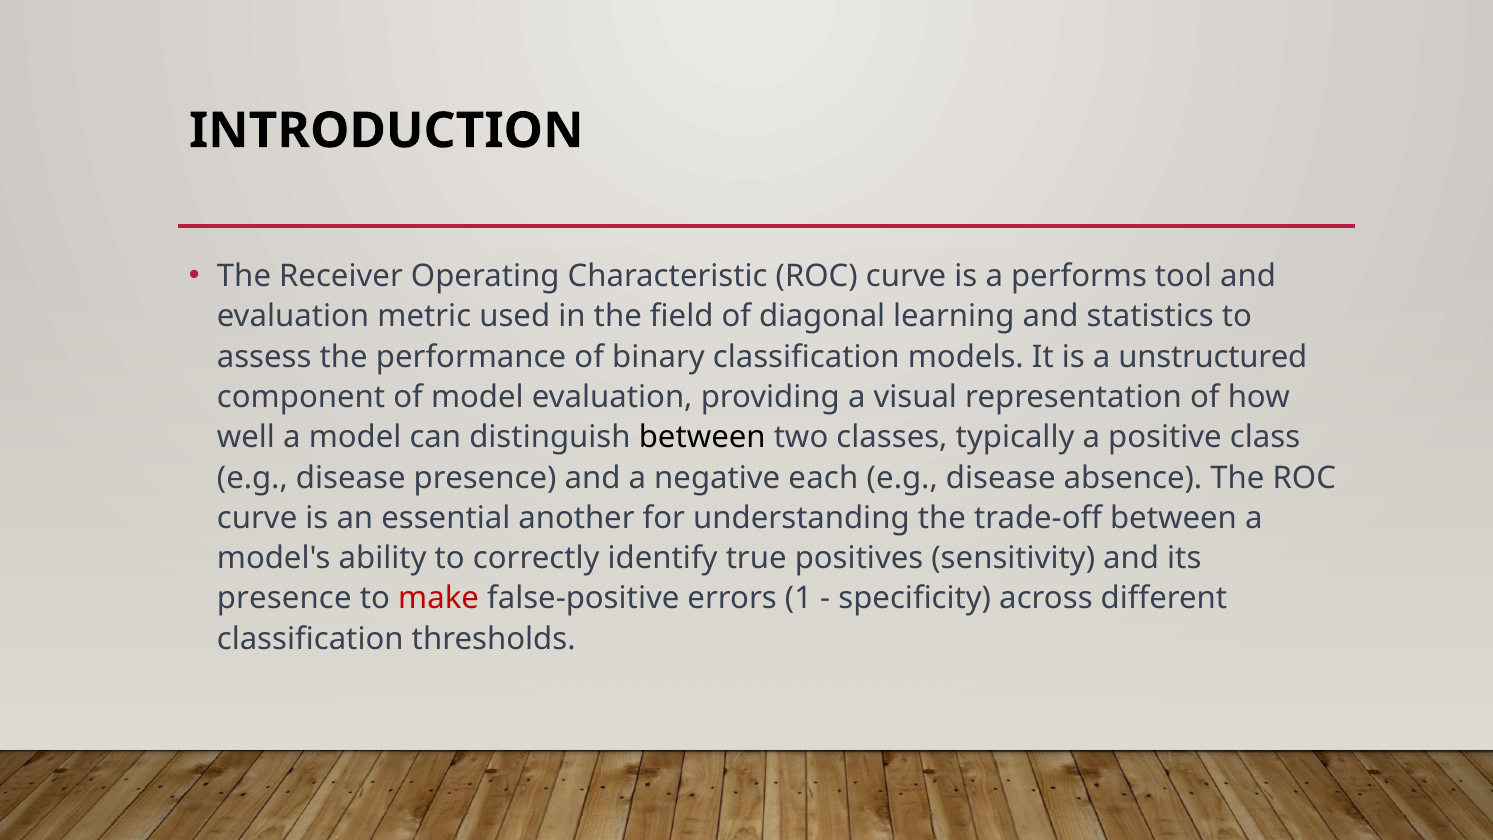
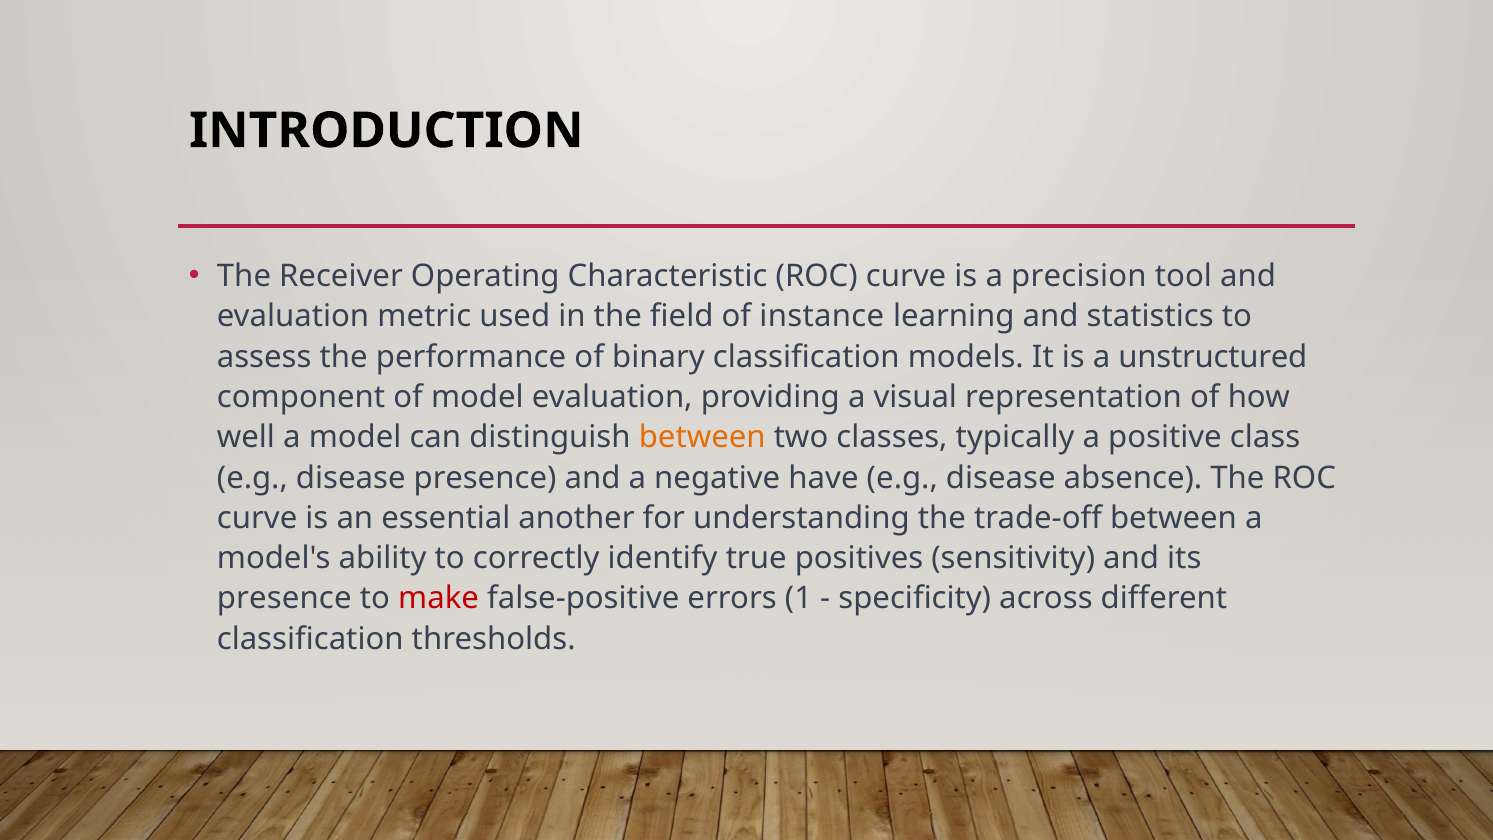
performs: performs -> precision (1079, 276)
diagonal: diagonal -> instance (822, 317)
between colour: black -> orange (702, 437)
each: each -> have (824, 478)
